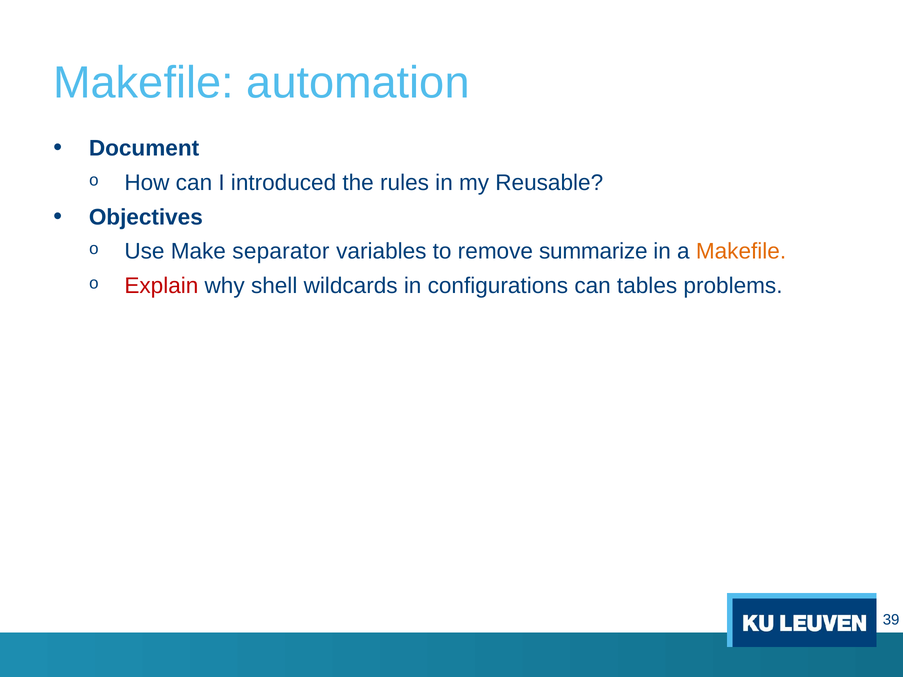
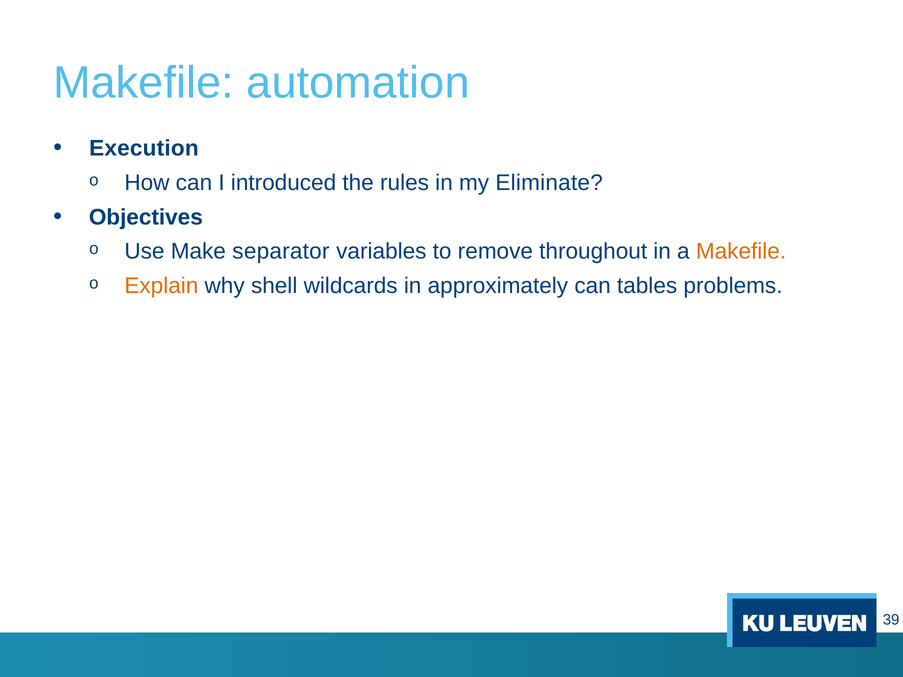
Document: Document -> Execution (144, 148)
Reusable: Reusable -> Eliminate (549, 183)
summarize: summarize -> throughout (593, 252)
Explain colour: red -> orange (161, 286)
configurations: configurations -> approximately (498, 286)
